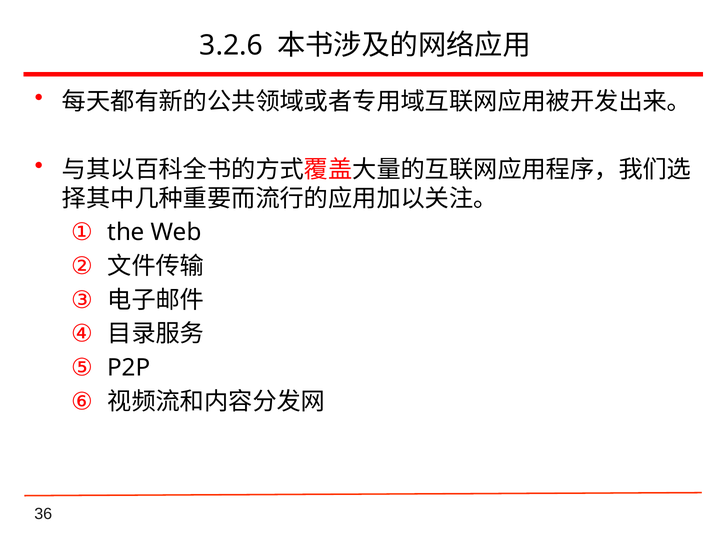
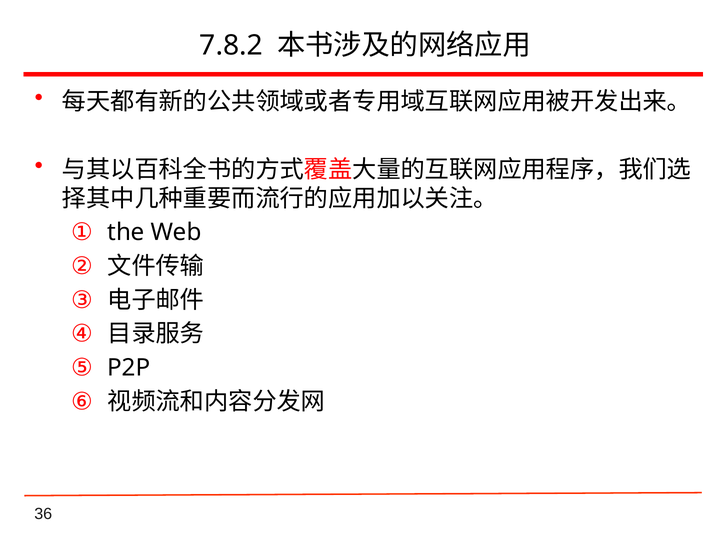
3.2.6: 3.2.6 -> 7.8.2 (231, 46)
